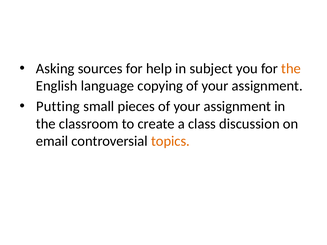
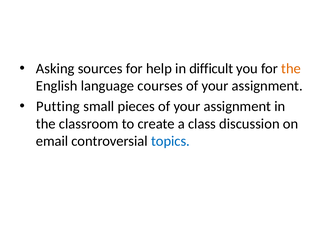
subject: subject -> difficult (211, 69)
copying: copying -> courses (160, 86)
topics colour: orange -> blue (170, 141)
